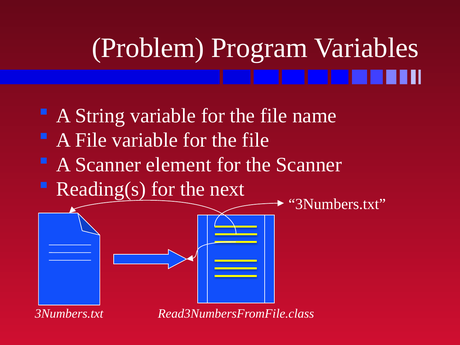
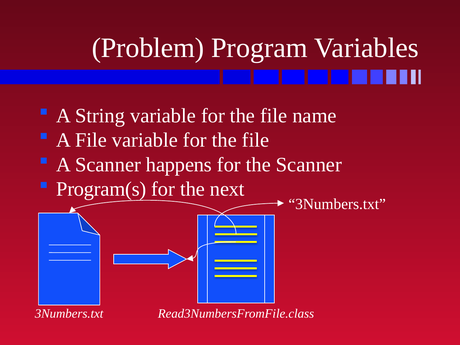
element: element -> happens (179, 165)
Reading(s: Reading(s -> Program(s (101, 189)
